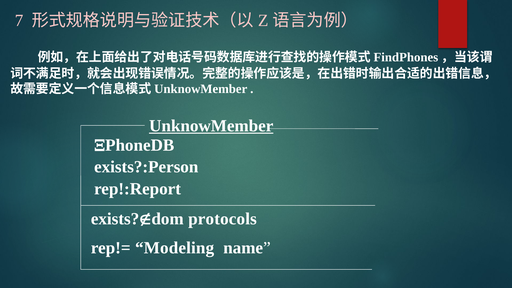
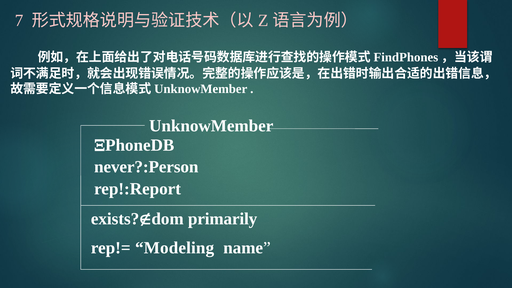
UnknowMember underline: present -> none (211, 126)
exists?:Person: exists?:Person -> never?:Person (146, 167)
protocols: protocols -> primarily (223, 219)
